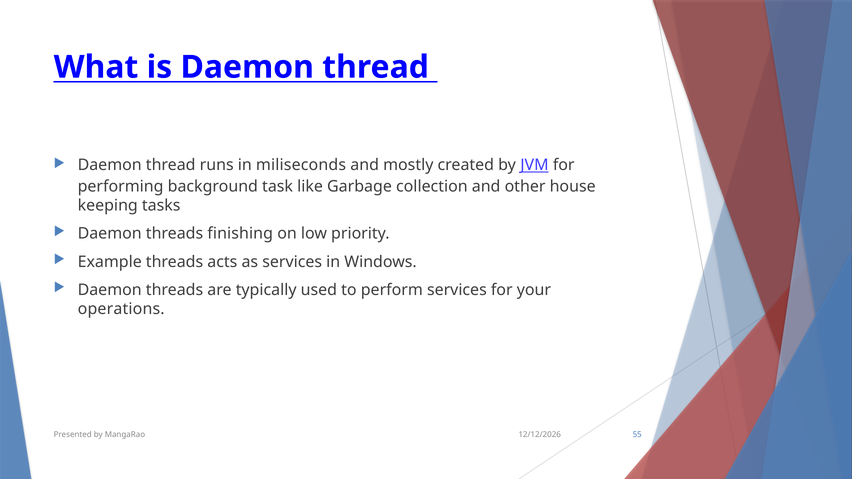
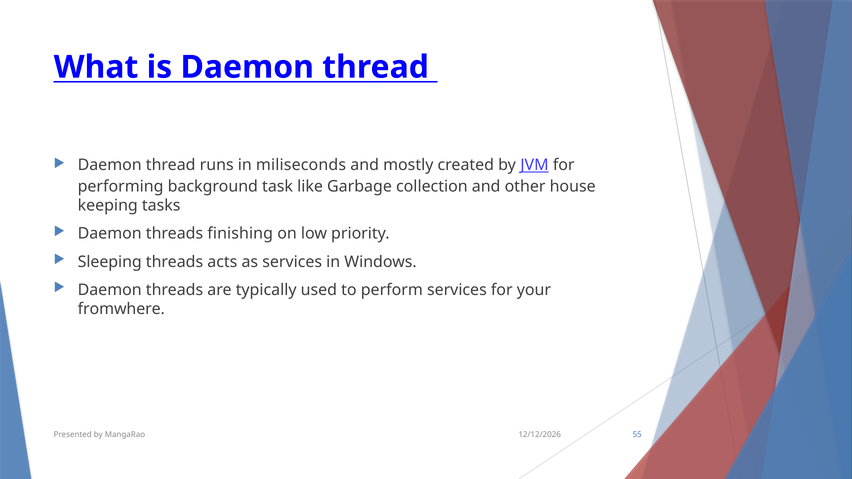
Example: Example -> Sleeping (110, 262)
operations: operations -> fromwhere (121, 309)
